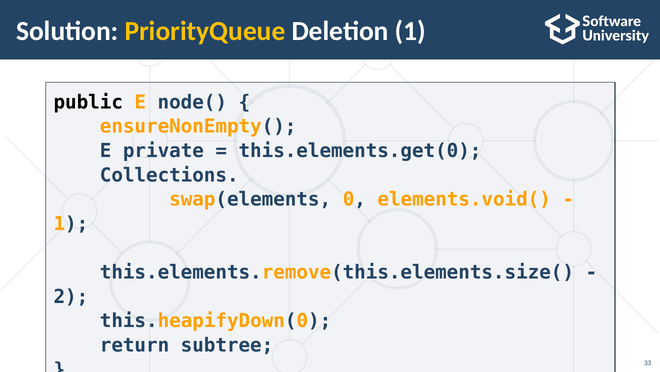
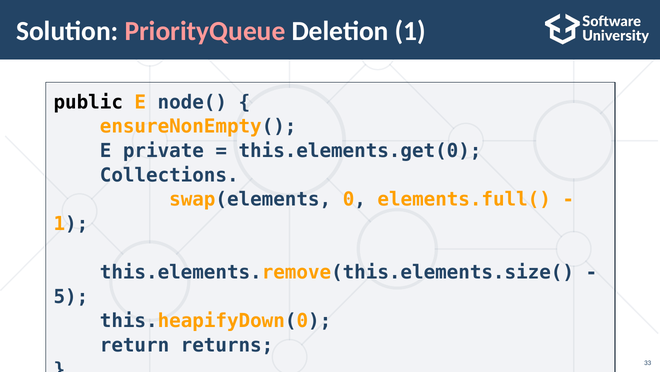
PriorityQueue colour: yellow -> pink (205, 31)
elements.void(: elements.void( -> elements.full( (464, 199)
2: 2 -> 5 (71, 296)
subtree: subtree -> returns (227, 345)
